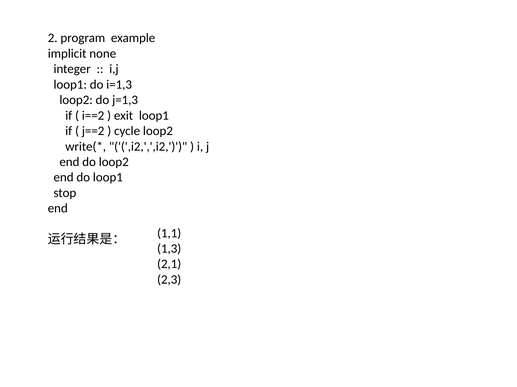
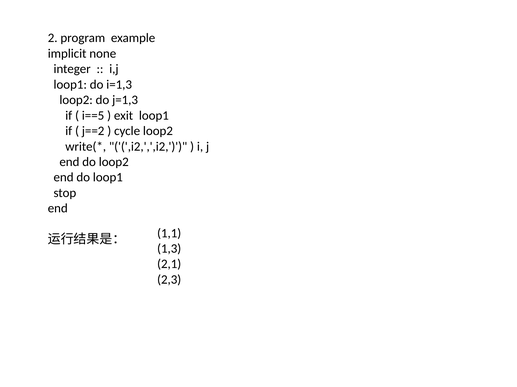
i==2: i==2 -> i==5 (93, 116)
